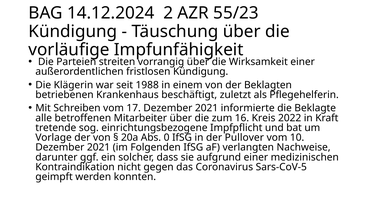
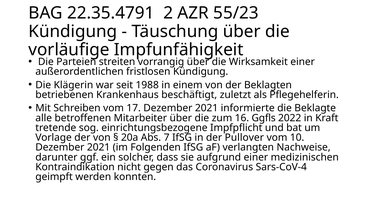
14.12.2024: 14.12.2024 -> 22.35.4791 (111, 13)
Kreis: Kreis -> Ggfls (264, 118)
0: 0 -> 7 (167, 137)
Sars-CoV-5: Sars-CoV-5 -> Sars-CoV-4 (281, 167)
